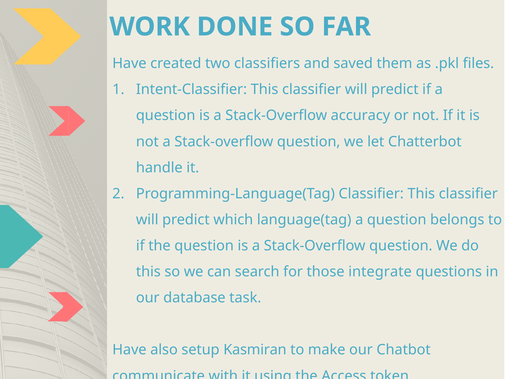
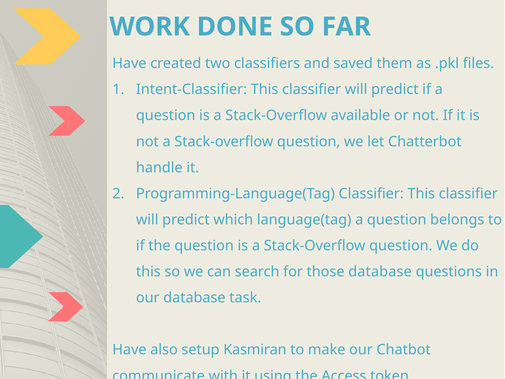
accuracy: accuracy -> available (360, 115)
those integrate: integrate -> database (380, 272)
